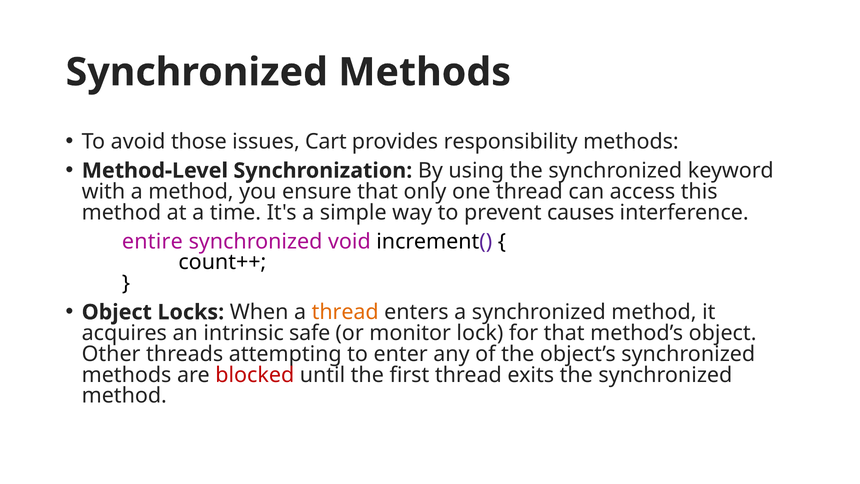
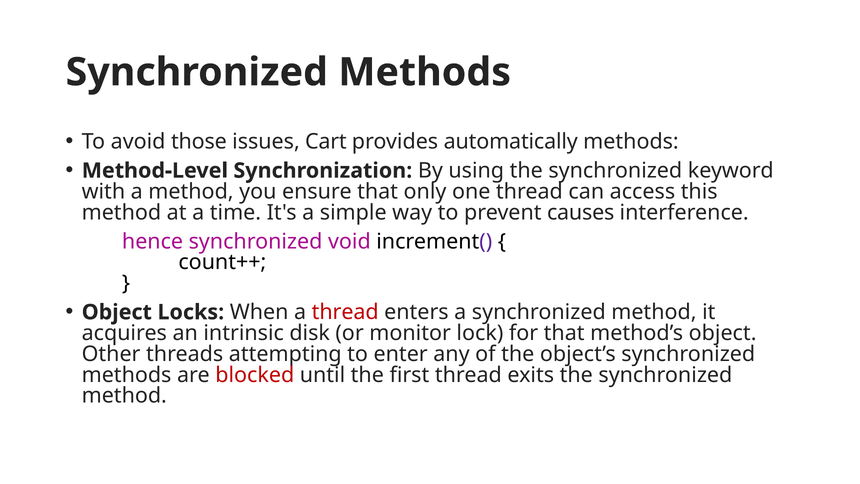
responsibility: responsibility -> automatically (511, 142)
entire: entire -> hence (153, 241)
thread colour: orange -> red (345, 312)
safe: safe -> disk (310, 333)
